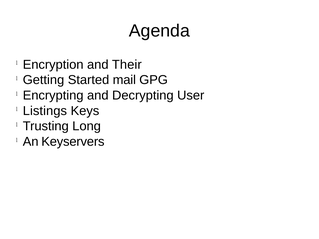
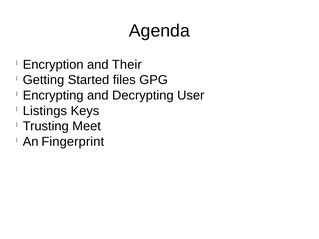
mail: mail -> files (124, 80)
Long: Long -> Meet (87, 126)
Keyservers: Keyservers -> Fingerprint (73, 142)
